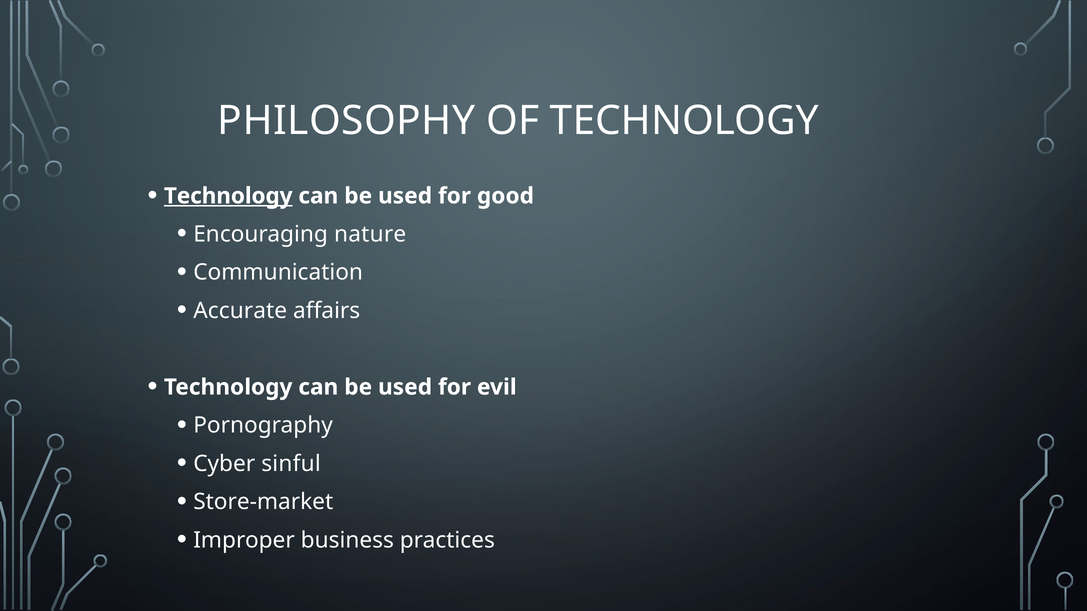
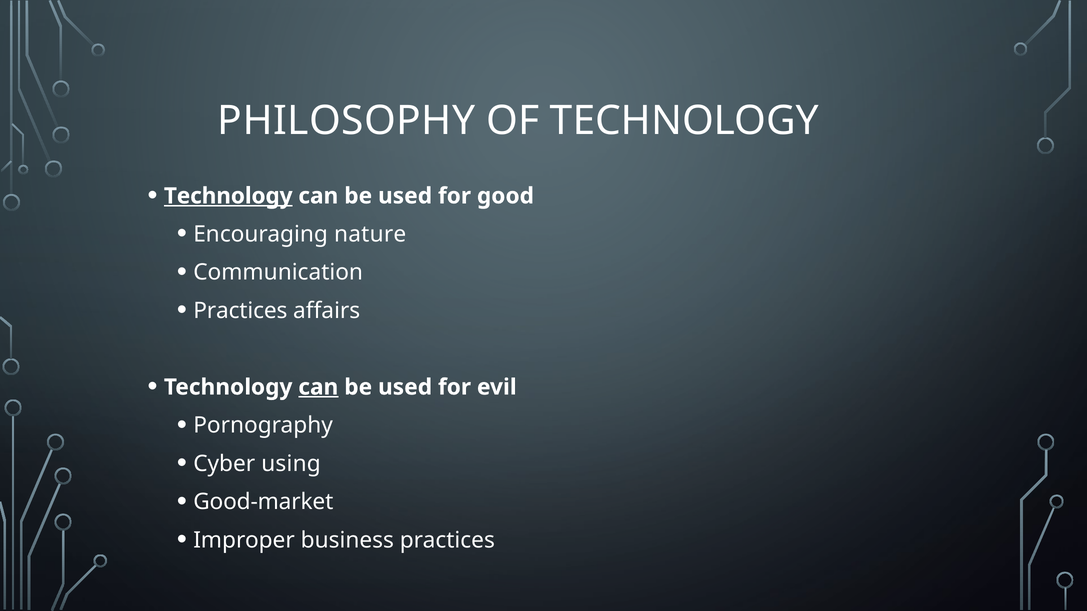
Accurate: Accurate -> Practices (240, 311)
can underline: none -> present (318, 387)
sinful: sinful -> using (291, 464)
Store-market: Store-market -> Good-market (263, 502)
